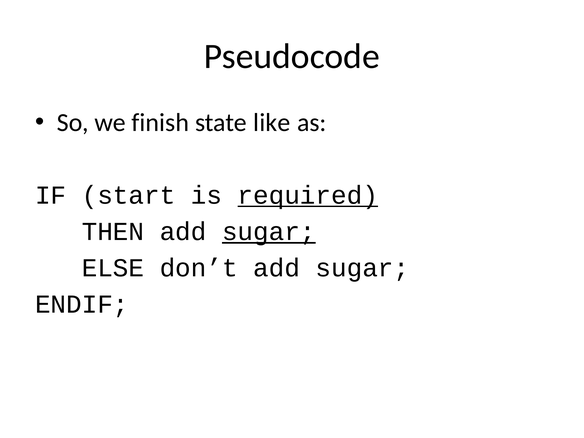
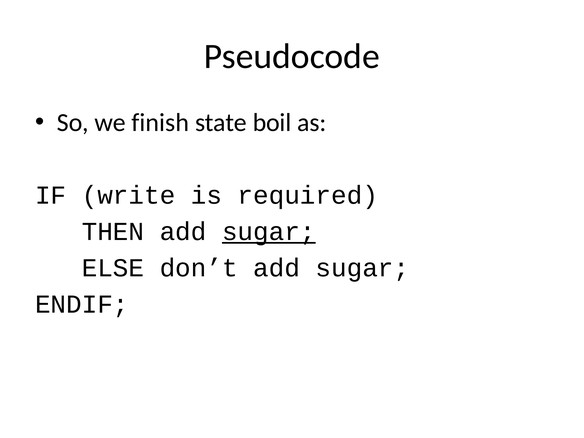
like: like -> boil (272, 123)
start: start -> write (129, 195)
required underline: present -> none (308, 195)
